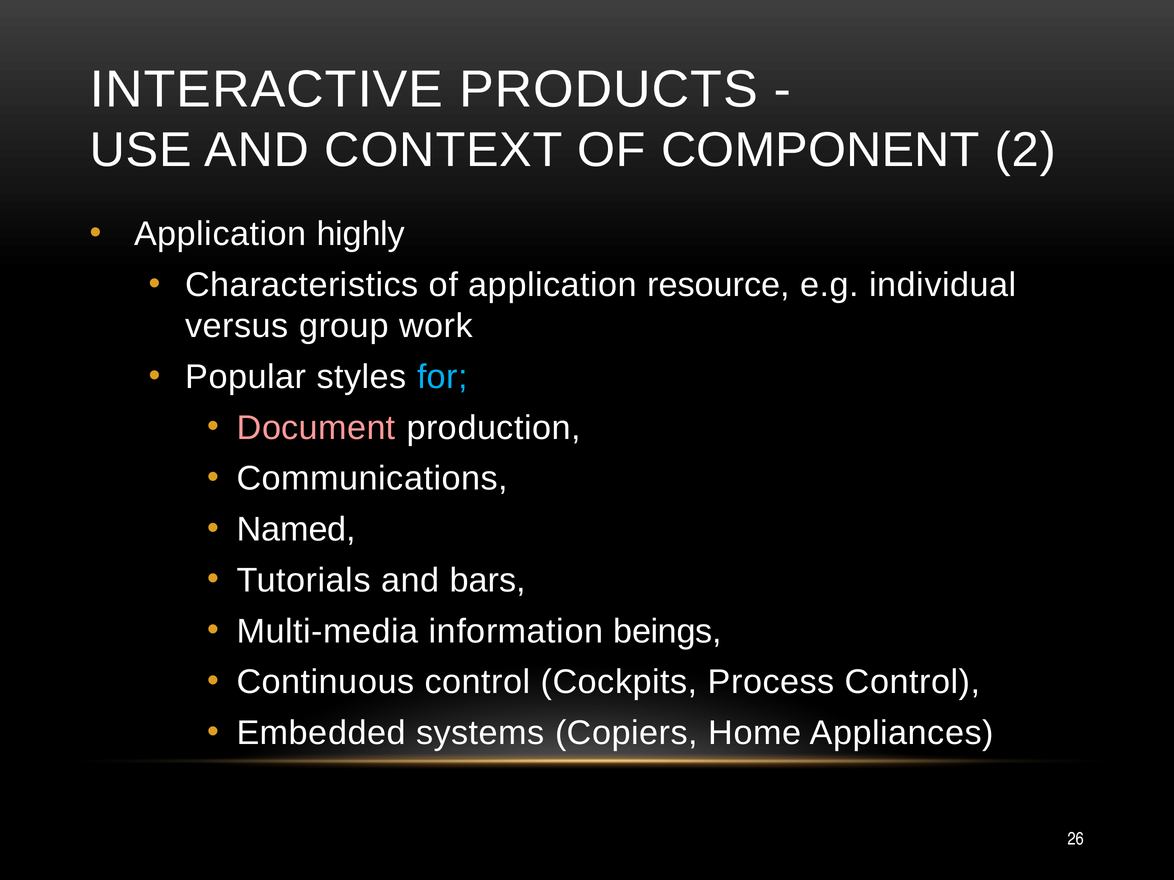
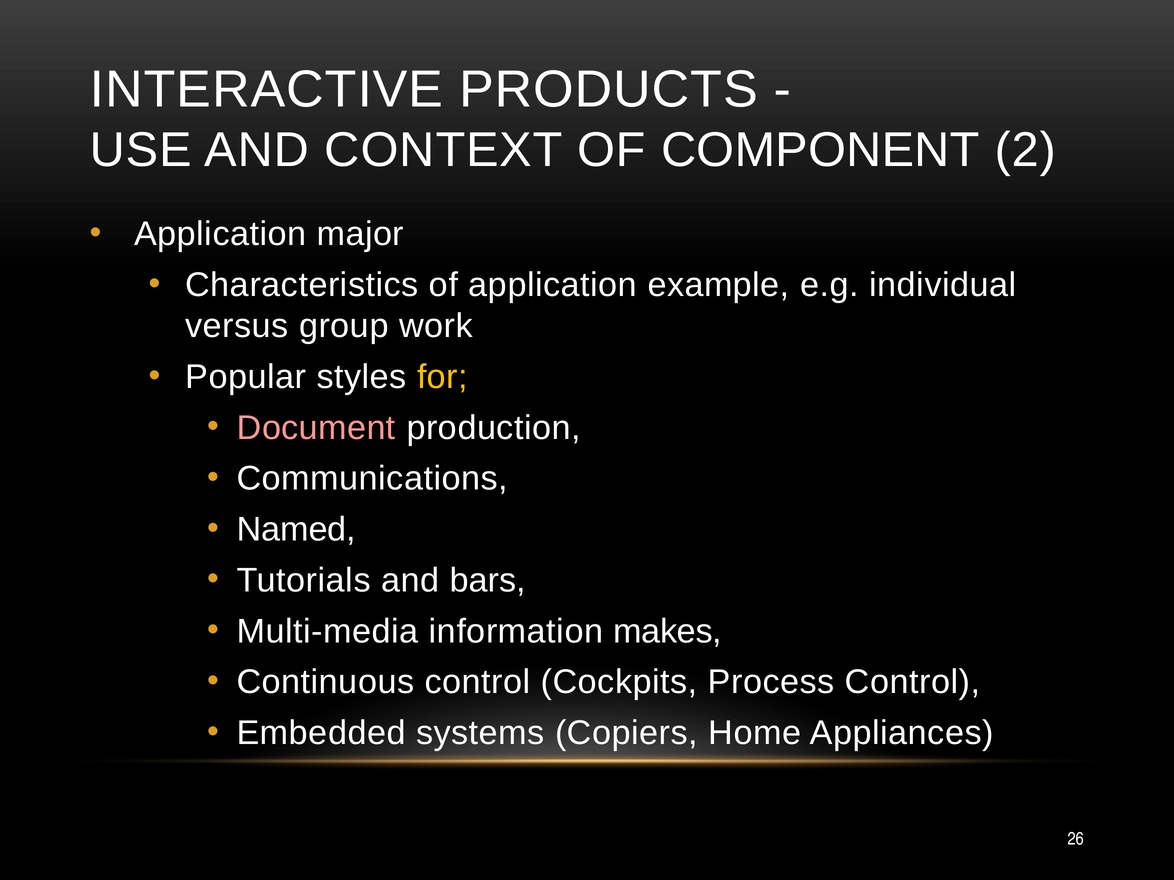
highly: highly -> major (360, 234)
resource: resource -> example (718, 285)
for colour: light blue -> yellow (442, 377)
beings: beings -> makes (668, 632)
